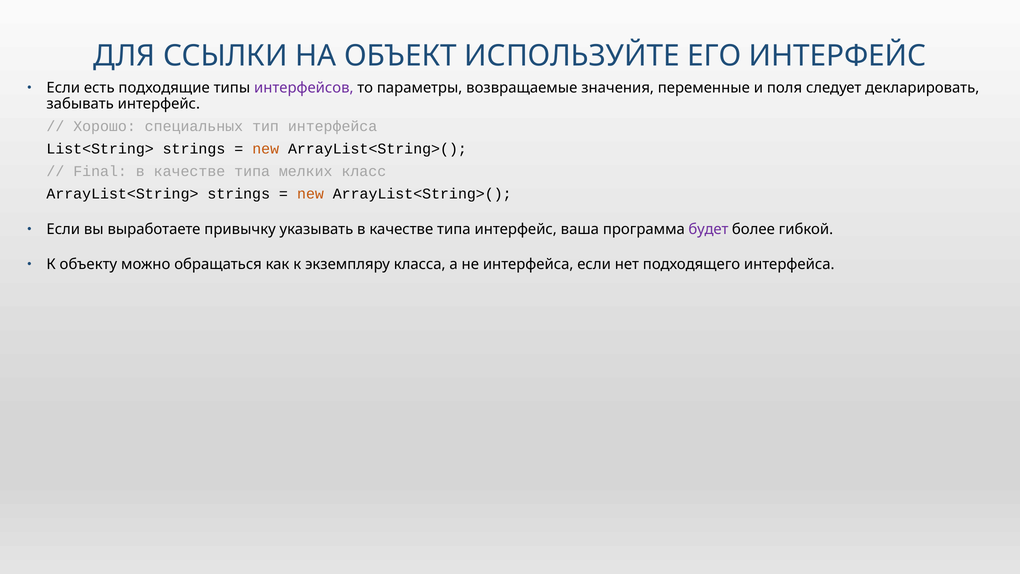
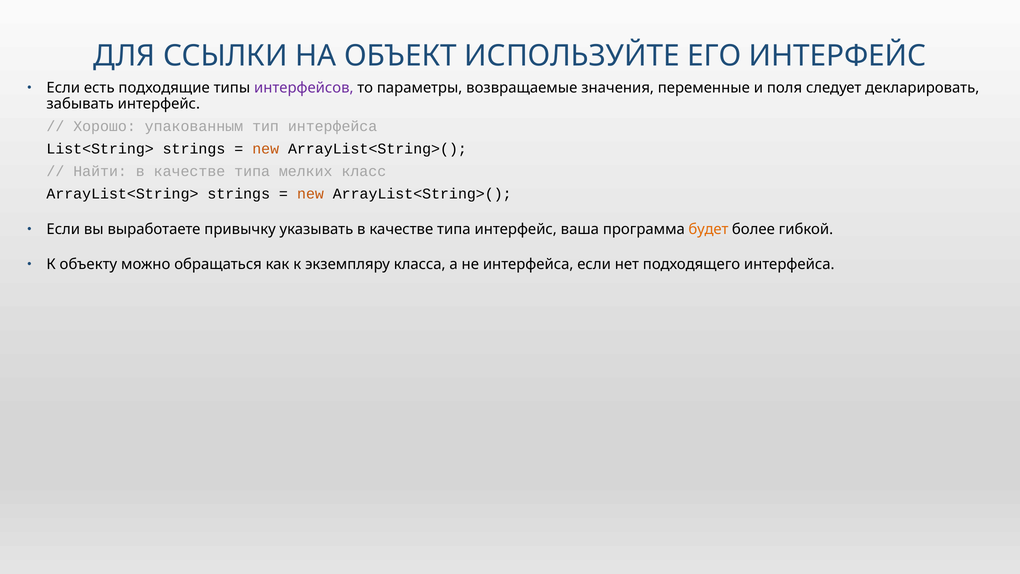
специальных: специальных -> упакованным (194, 126)
Final: Final -> Найти (100, 171)
будет colour: purple -> orange (708, 229)
